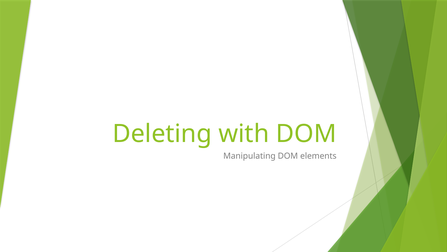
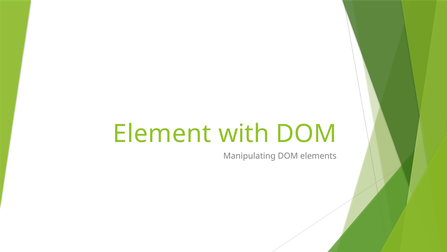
Deleting: Deleting -> Element (162, 133)
